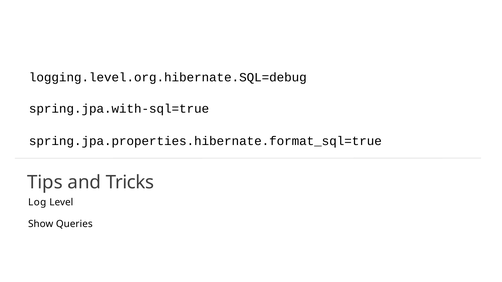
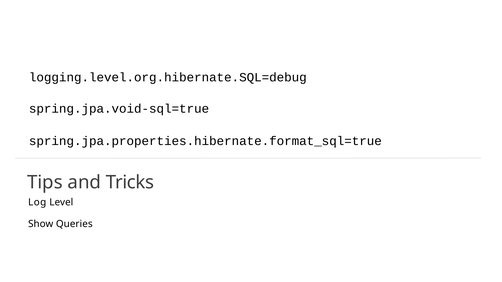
spring.jpa.with-sql=true: spring.jpa.with-sql=true -> spring.jpa.void-sql=true (119, 109)
